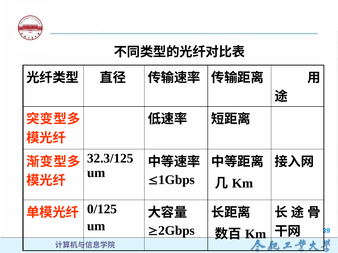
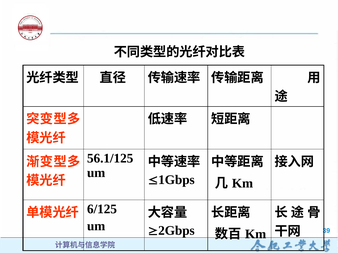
32.3/125: 32.3/125 -> 56.1/125 (110, 159)
0/125: 0/125 -> 6/125 (102, 209)
